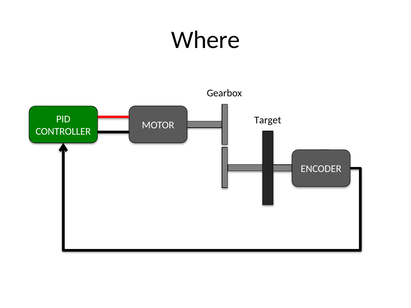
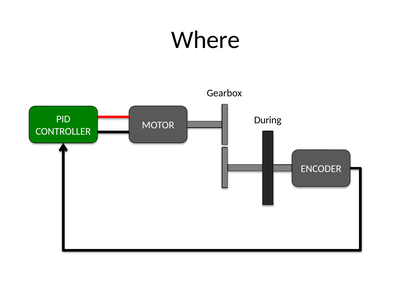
Target: Target -> During (268, 120)
